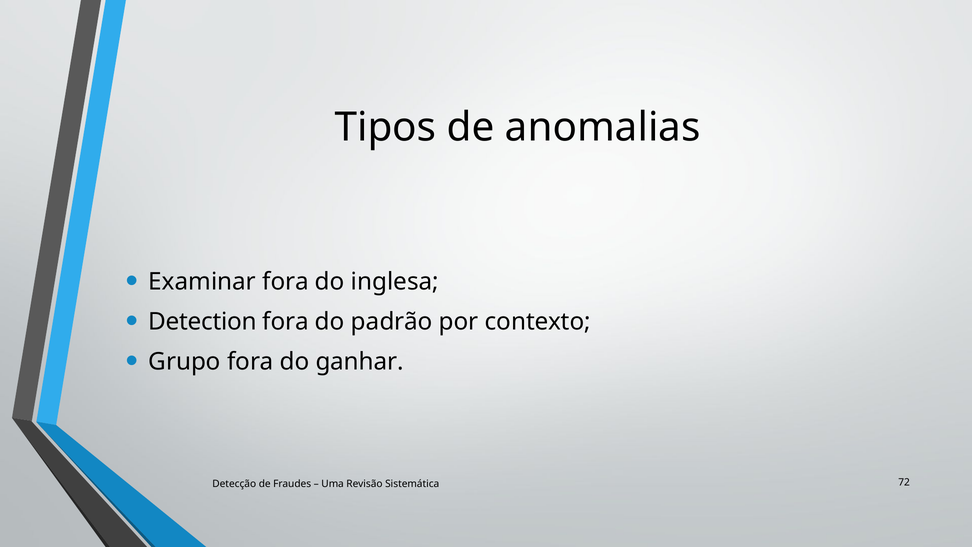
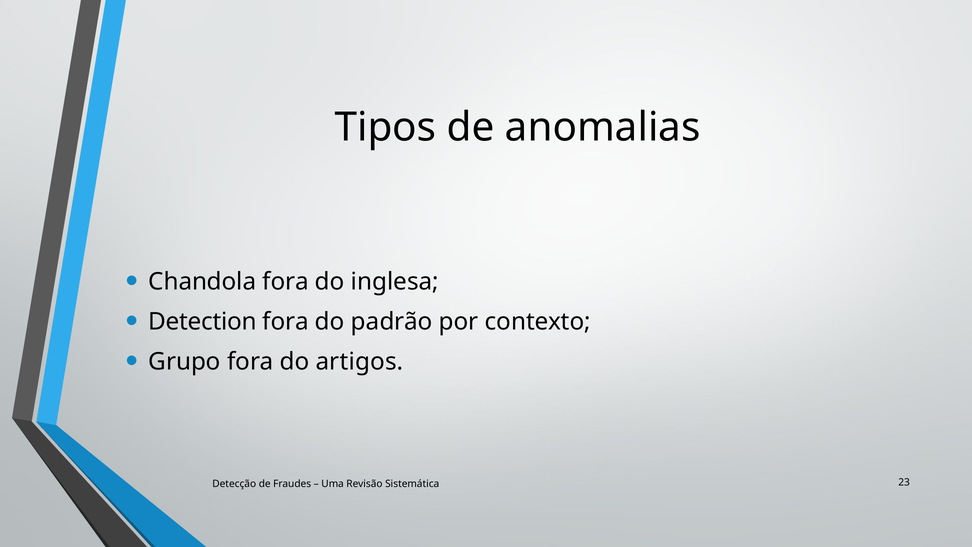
Examinar: Examinar -> Chandola (202, 282)
ganhar: ganhar -> artigos (360, 362)
72: 72 -> 23 (904, 482)
